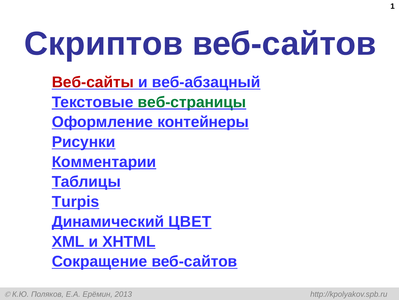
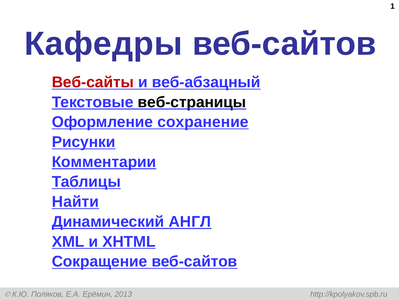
Скриптов: Скриптов -> Кафедры (103, 44)
веб-страницы colour: green -> black (192, 102)
контейнеры: контейнеры -> сохранение (203, 122)
Turpis: Turpis -> Найти (75, 201)
ЦВЕТ: ЦВЕТ -> АНГЛ (190, 221)
